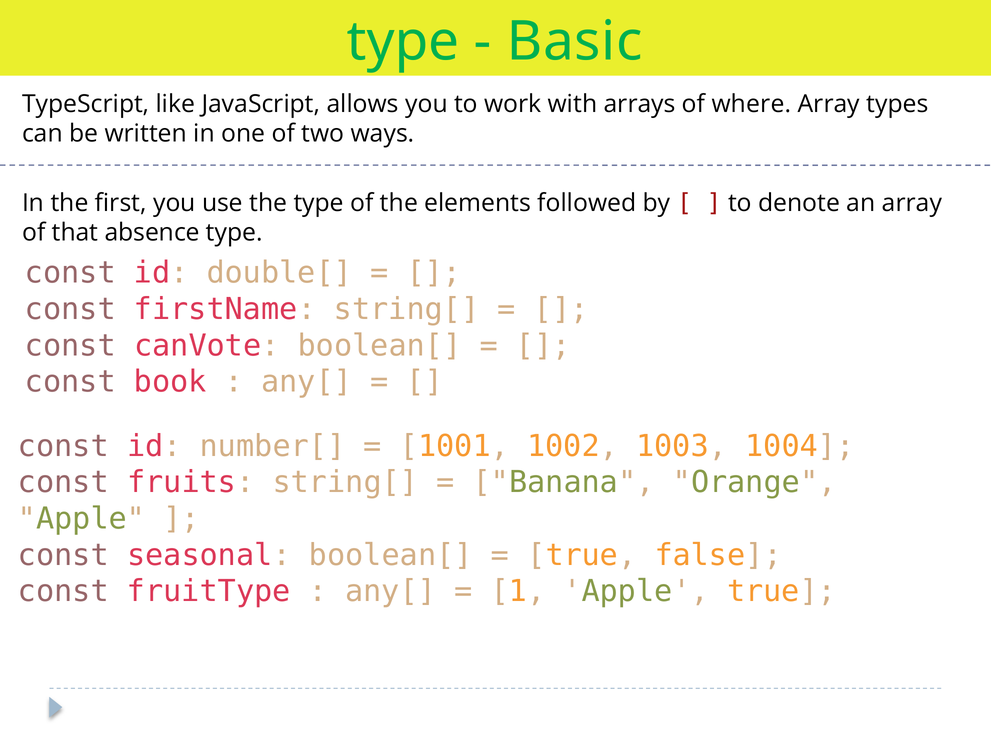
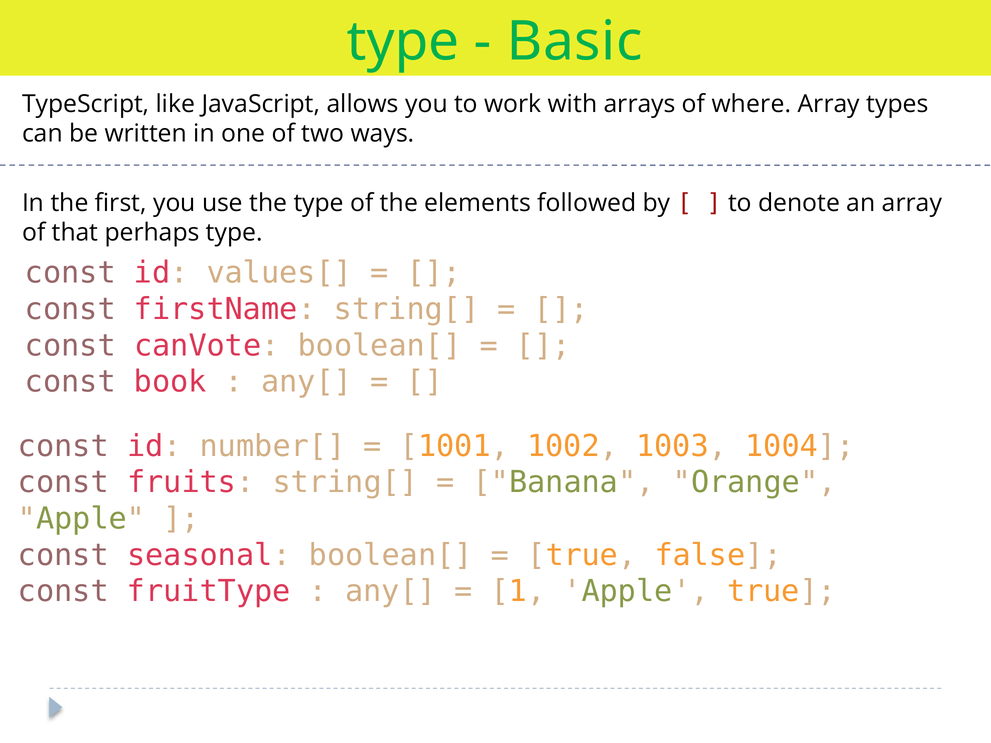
absence: absence -> perhaps (152, 233)
double[: double[ -> values[ (279, 273)
